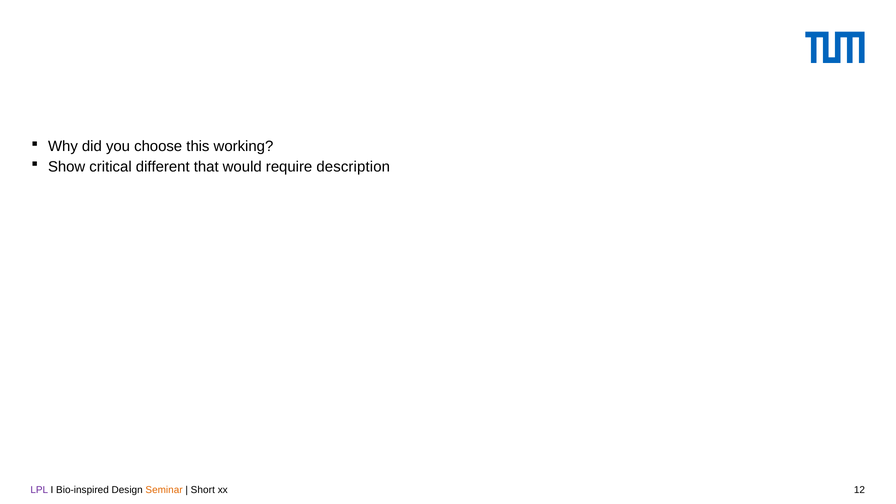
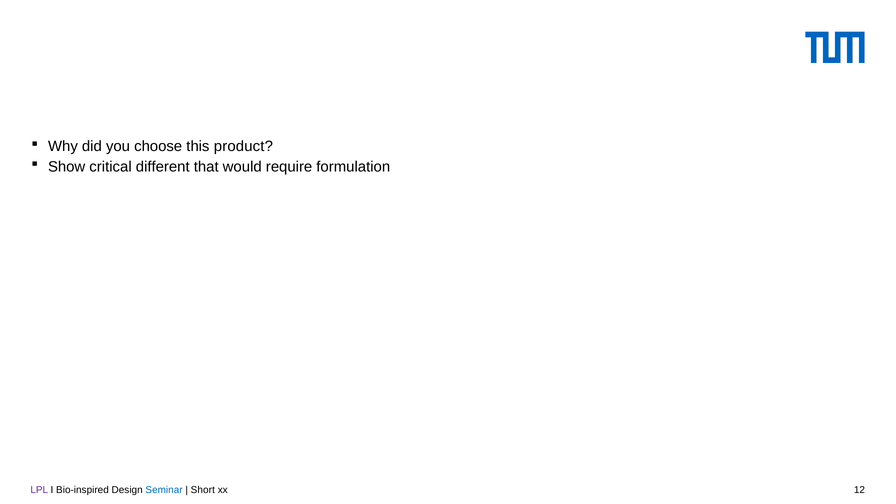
working: working -> product (243, 147)
description: description -> formulation (353, 167)
Seminar colour: orange -> blue (164, 490)
